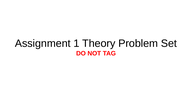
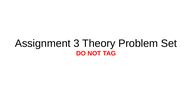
1: 1 -> 3 (77, 43)
